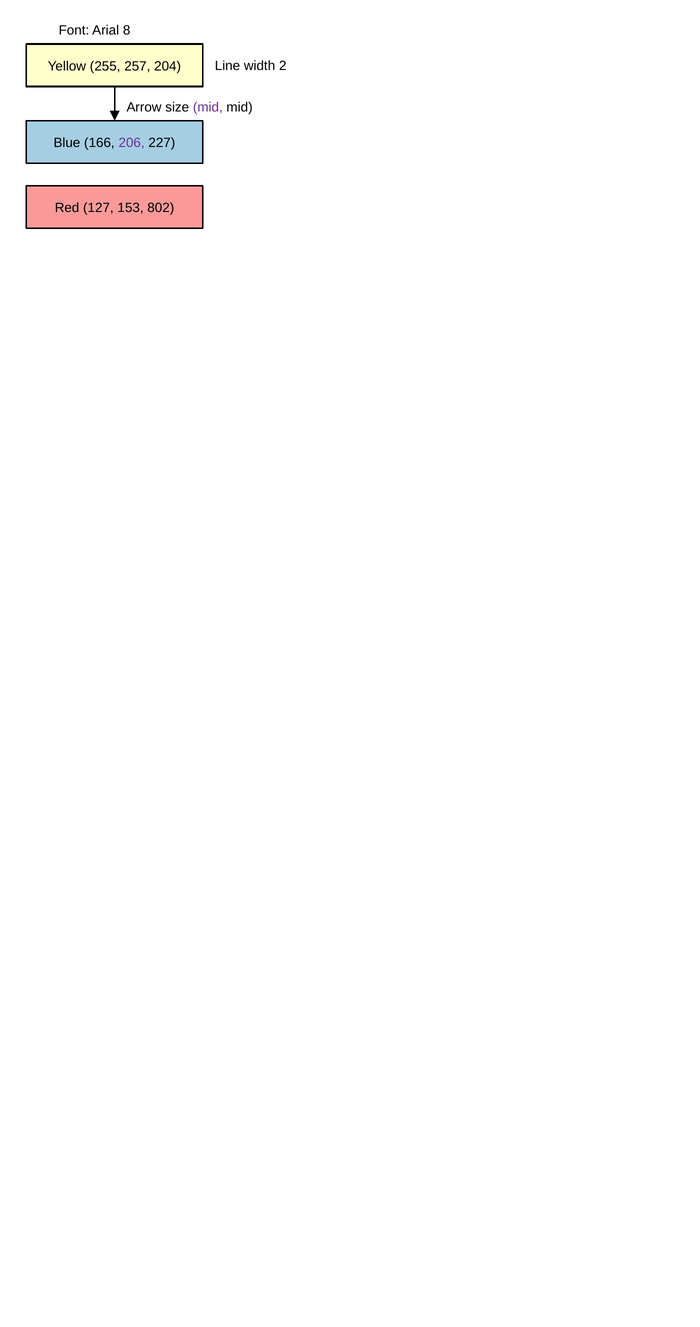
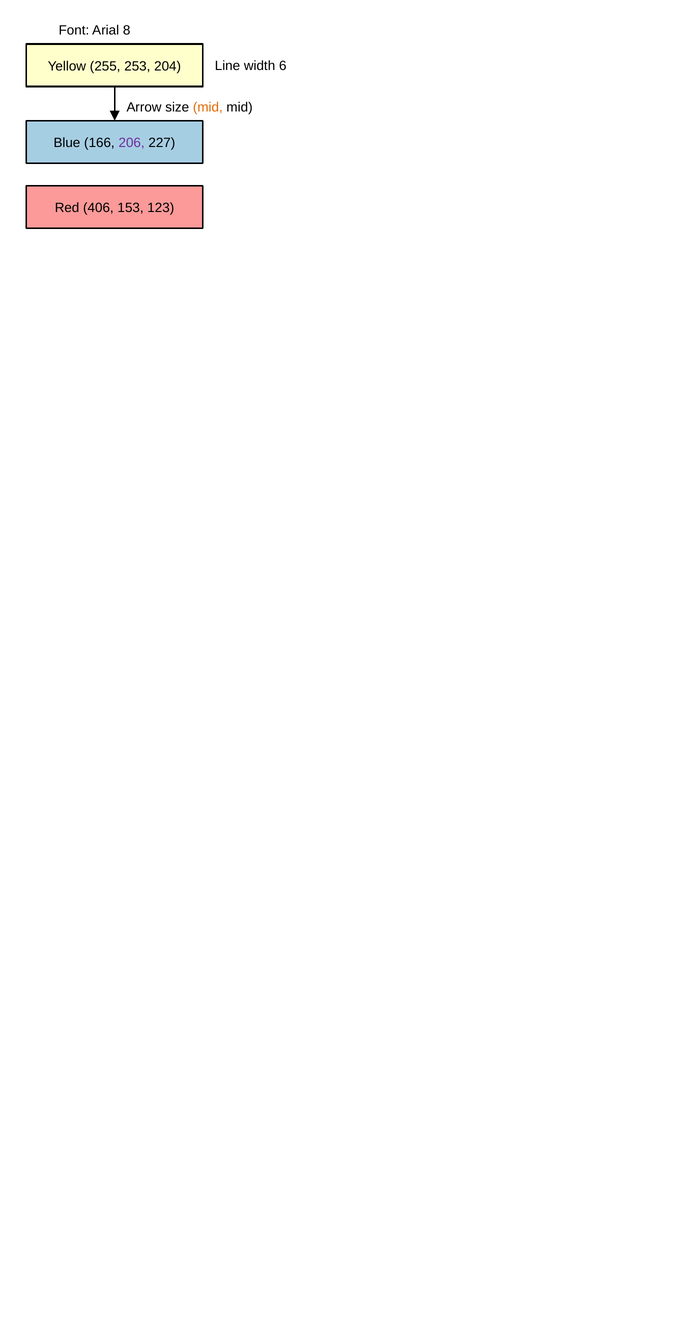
2: 2 -> 6 (283, 66)
257: 257 -> 253 (137, 66)
mid colour: purple -> orange (208, 107)
127: 127 -> 406 (98, 208)
802: 802 -> 123 (161, 208)
